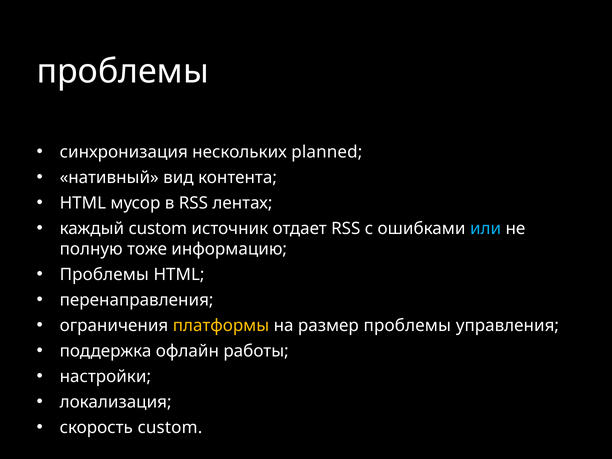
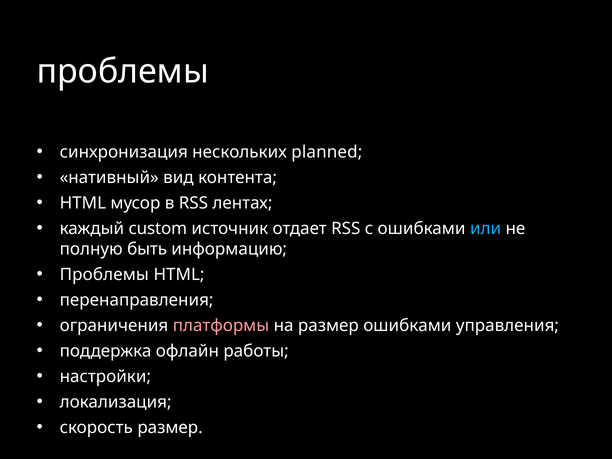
тоже: тоже -> быть (147, 249)
платформы colour: yellow -> pink (221, 326)
размер проблемы: проблемы -> ошибками (407, 326)
скорость custom: custom -> размер (170, 428)
